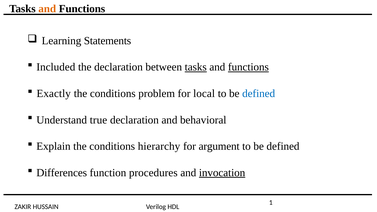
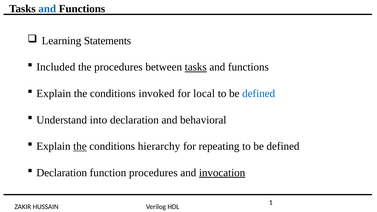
and colour: orange -> blue (47, 9)
the declaration: declaration -> procedures (118, 67)
functions underline: present -> none (248, 67)
Exactly: Exactly -> Explain (54, 94)
problem: problem -> invoked (157, 94)
true: true -> into (98, 120)
the underline: none -> present (80, 146)
argument: argument -> repeating (219, 146)
Differences: Differences -> Declaration (62, 173)
